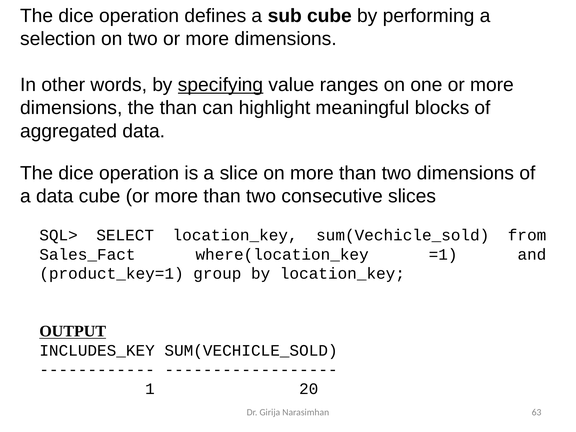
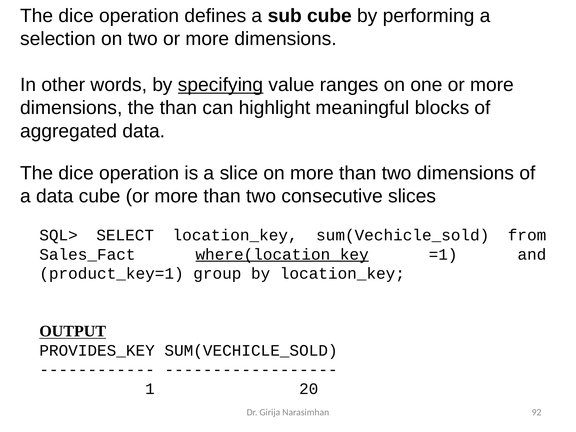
where(location_key underline: none -> present (282, 254)
INCLUDES_KEY: INCLUDES_KEY -> PROVIDES_KEY (97, 350)
63: 63 -> 92 (537, 412)
